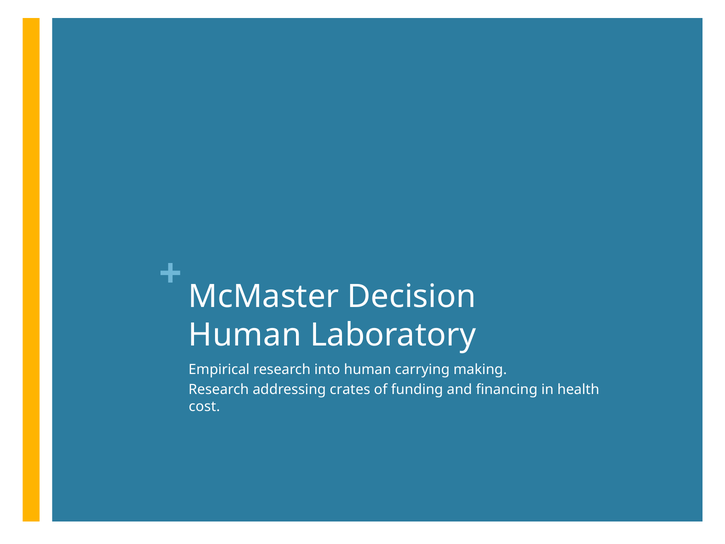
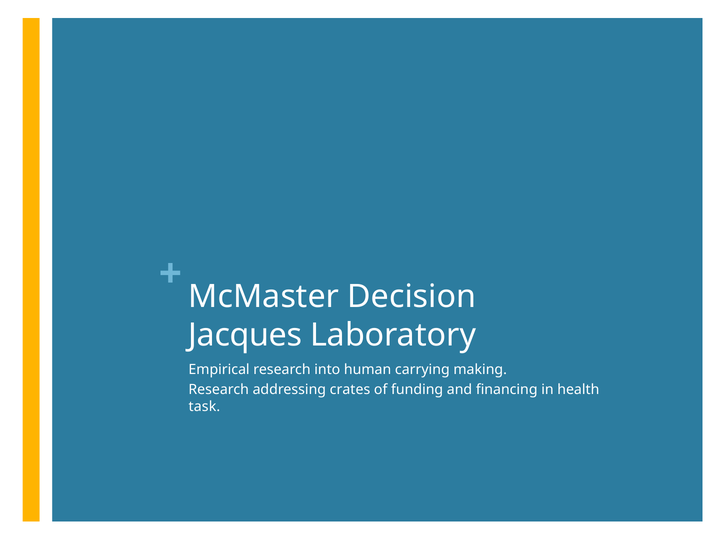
Human: Human -> Jacques (245, 335)
cost: cost -> task (204, 406)
